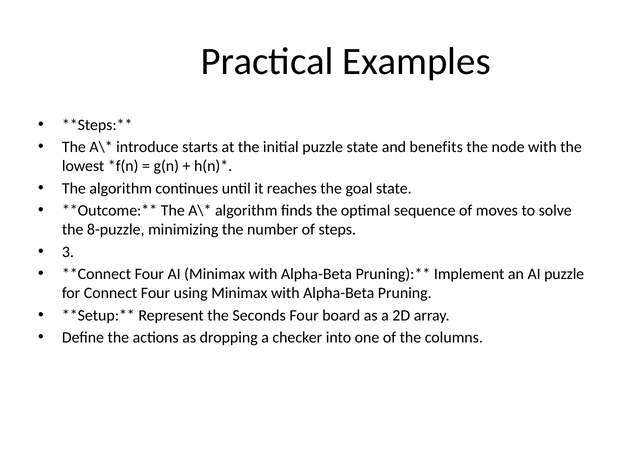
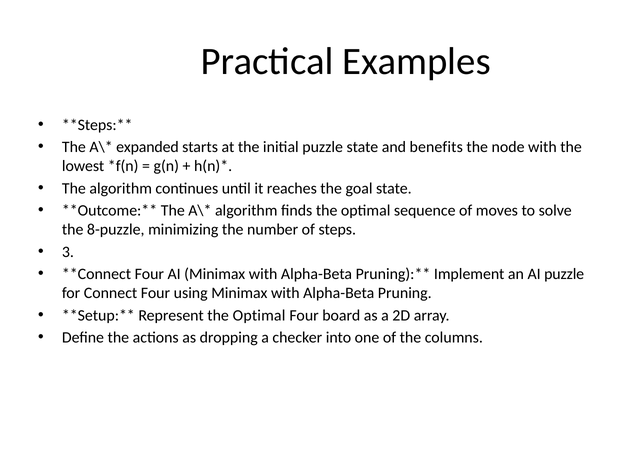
introduce: introduce -> expanded (147, 147)
Represent the Seconds: Seconds -> Optimal (259, 315)
